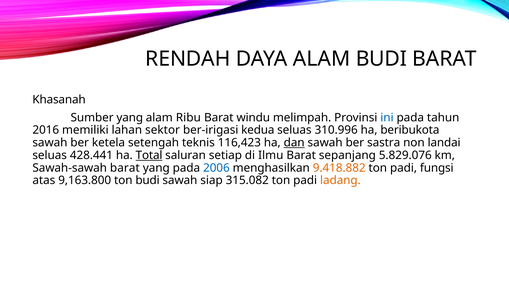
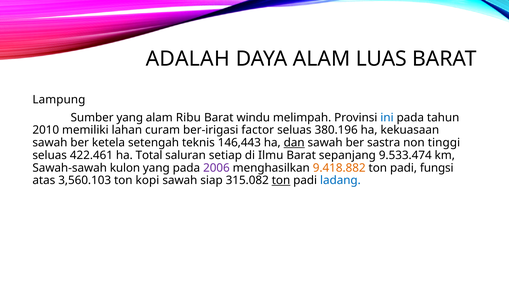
RENDAH: RENDAH -> ADALAH (188, 59)
ALAM BUDI: BUDI -> LUAS (381, 59)
Khasanah: Khasanah -> Lampung (59, 100)
2016: 2016 -> 2010 (46, 130)
sektor: sektor -> curam (163, 130)
kedua: kedua -> factor (258, 130)
310.996: 310.996 -> 380.196 (336, 130)
beribukota: beribukota -> kekuasaan (410, 130)
116,423: 116,423 -> 146,443 (239, 143)
landai: landai -> tinggi (444, 143)
428.441: 428.441 -> 422.461 (91, 155)
Total underline: present -> none (149, 155)
5.829.076: 5.829.076 -> 9.533.474 (405, 155)
Sawah-sawah barat: barat -> kulon (125, 168)
2006 colour: blue -> purple (216, 168)
9,163.800: 9,163.800 -> 3,560.103 (85, 181)
ton budi: budi -> kopi (147, 181)
ton underline: none -> present (281, 181)
ladang colour: orange -> blue (340, 181)
